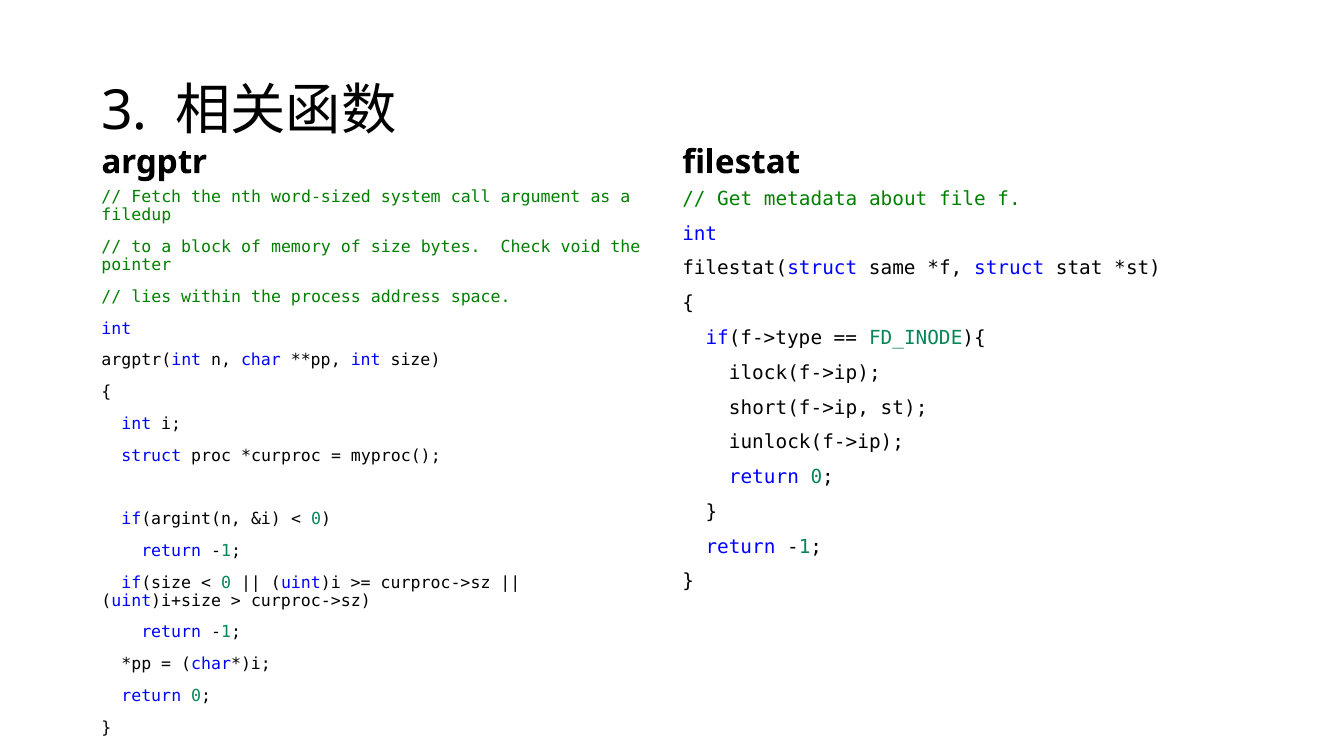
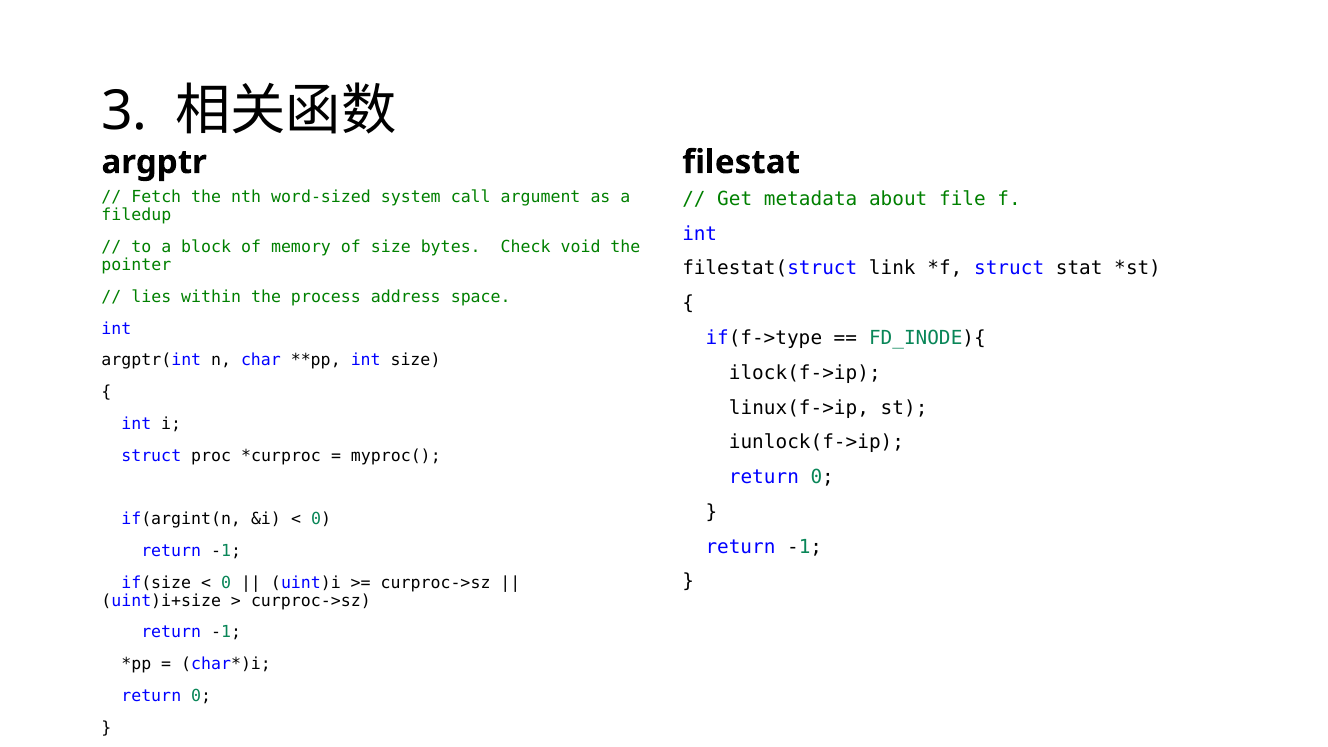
same: same -> link (892, 269)
short(f->ip: short(f->ip -> linux(f->ip (799, 408)
